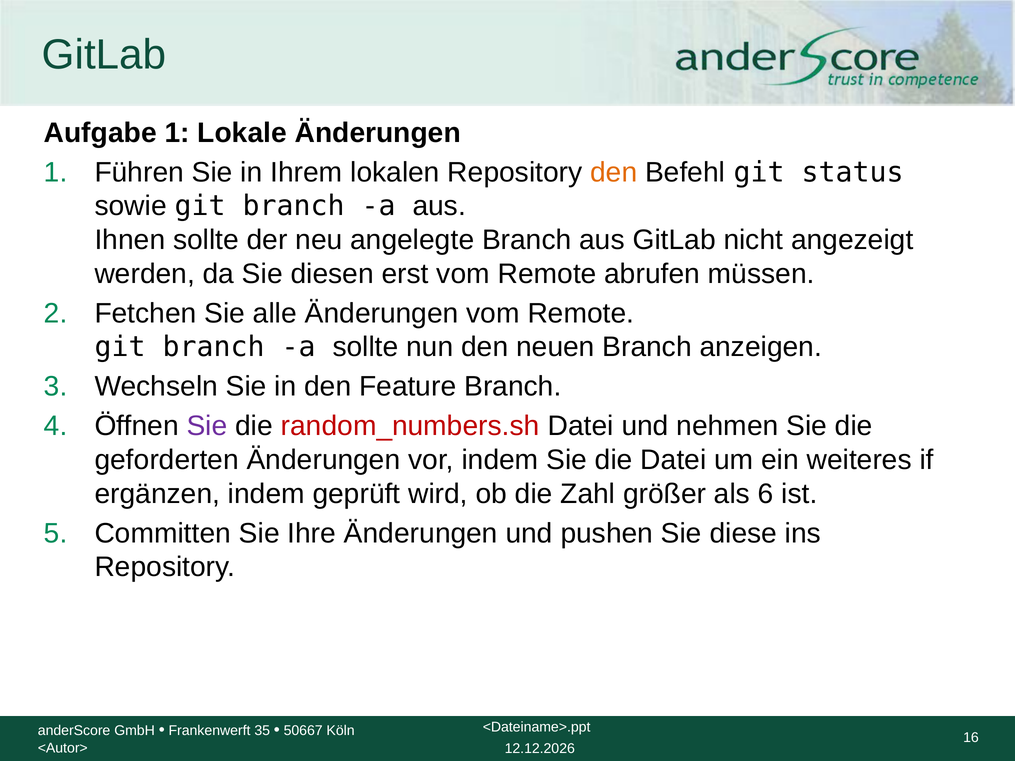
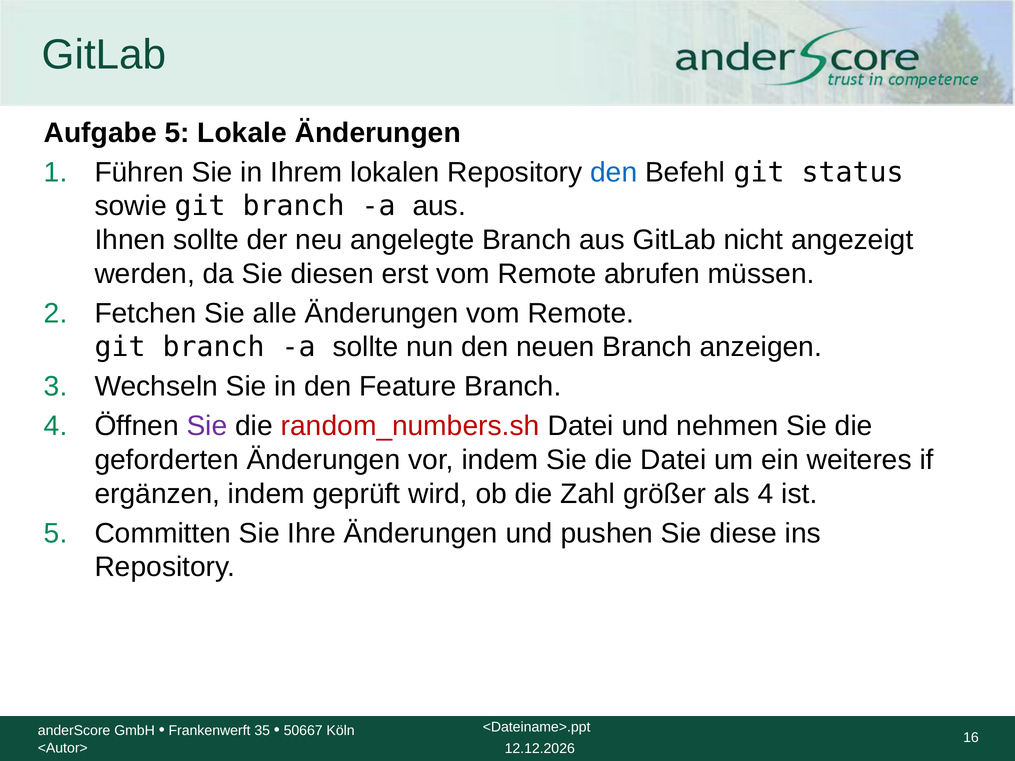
Aufgabe 1: 1 -> 5 (177, 133)
den colour: orange -> blue (614, 172)
als 6: 6 -> 4 (766, 494)
